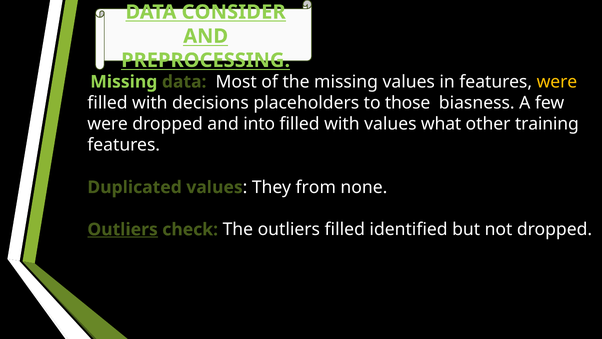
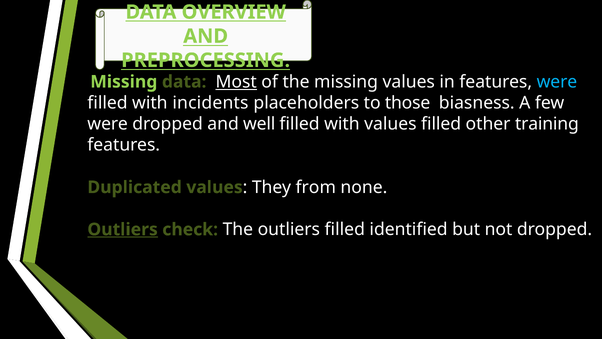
CONSIDER: CONSIDER -> OVERVIEW (234, 12)
Most underline: none -> present (236, 82)
were colour: yellow -> light blue (557, 82)
decisions: decisions -> incidents (210, 103)
into: into -> well (259, 124)
values what: what -> filled (441, 124)
